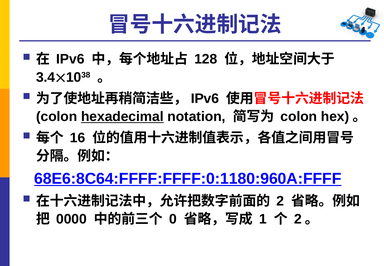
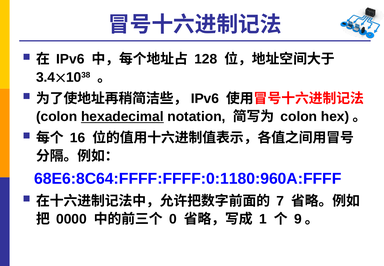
68E6:8C64:FFFF:FFFF:0:1180:960A:FFFF underline: present -> none (188, 179)
2: 2 -> 7 (280, 201)
2: 2 -> 9 (298, 219)
